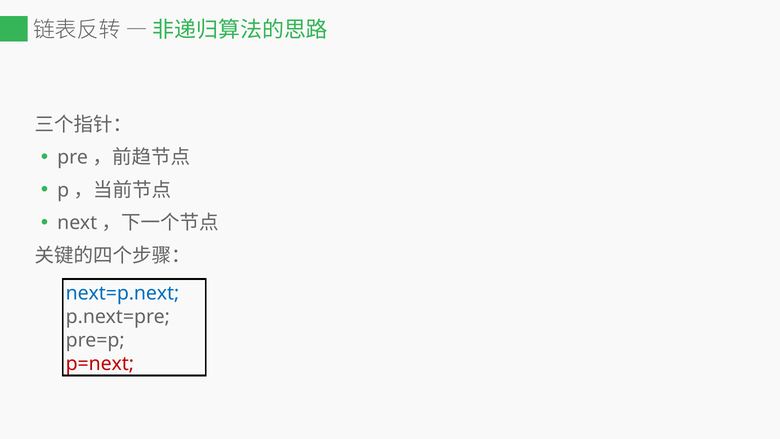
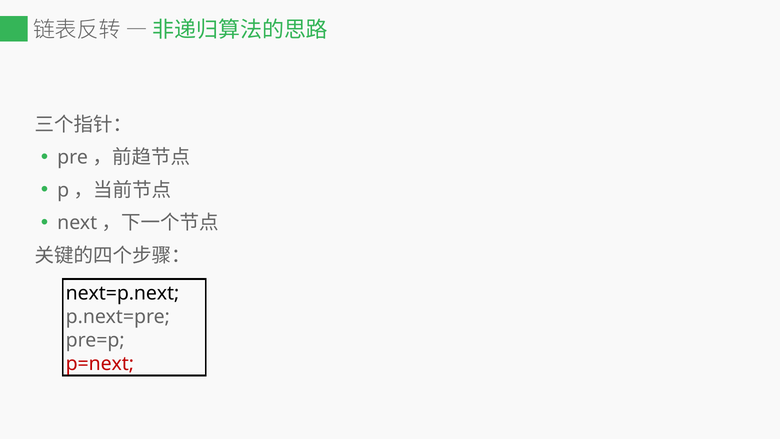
next=p.next colour: blue -> black (122, 293)
